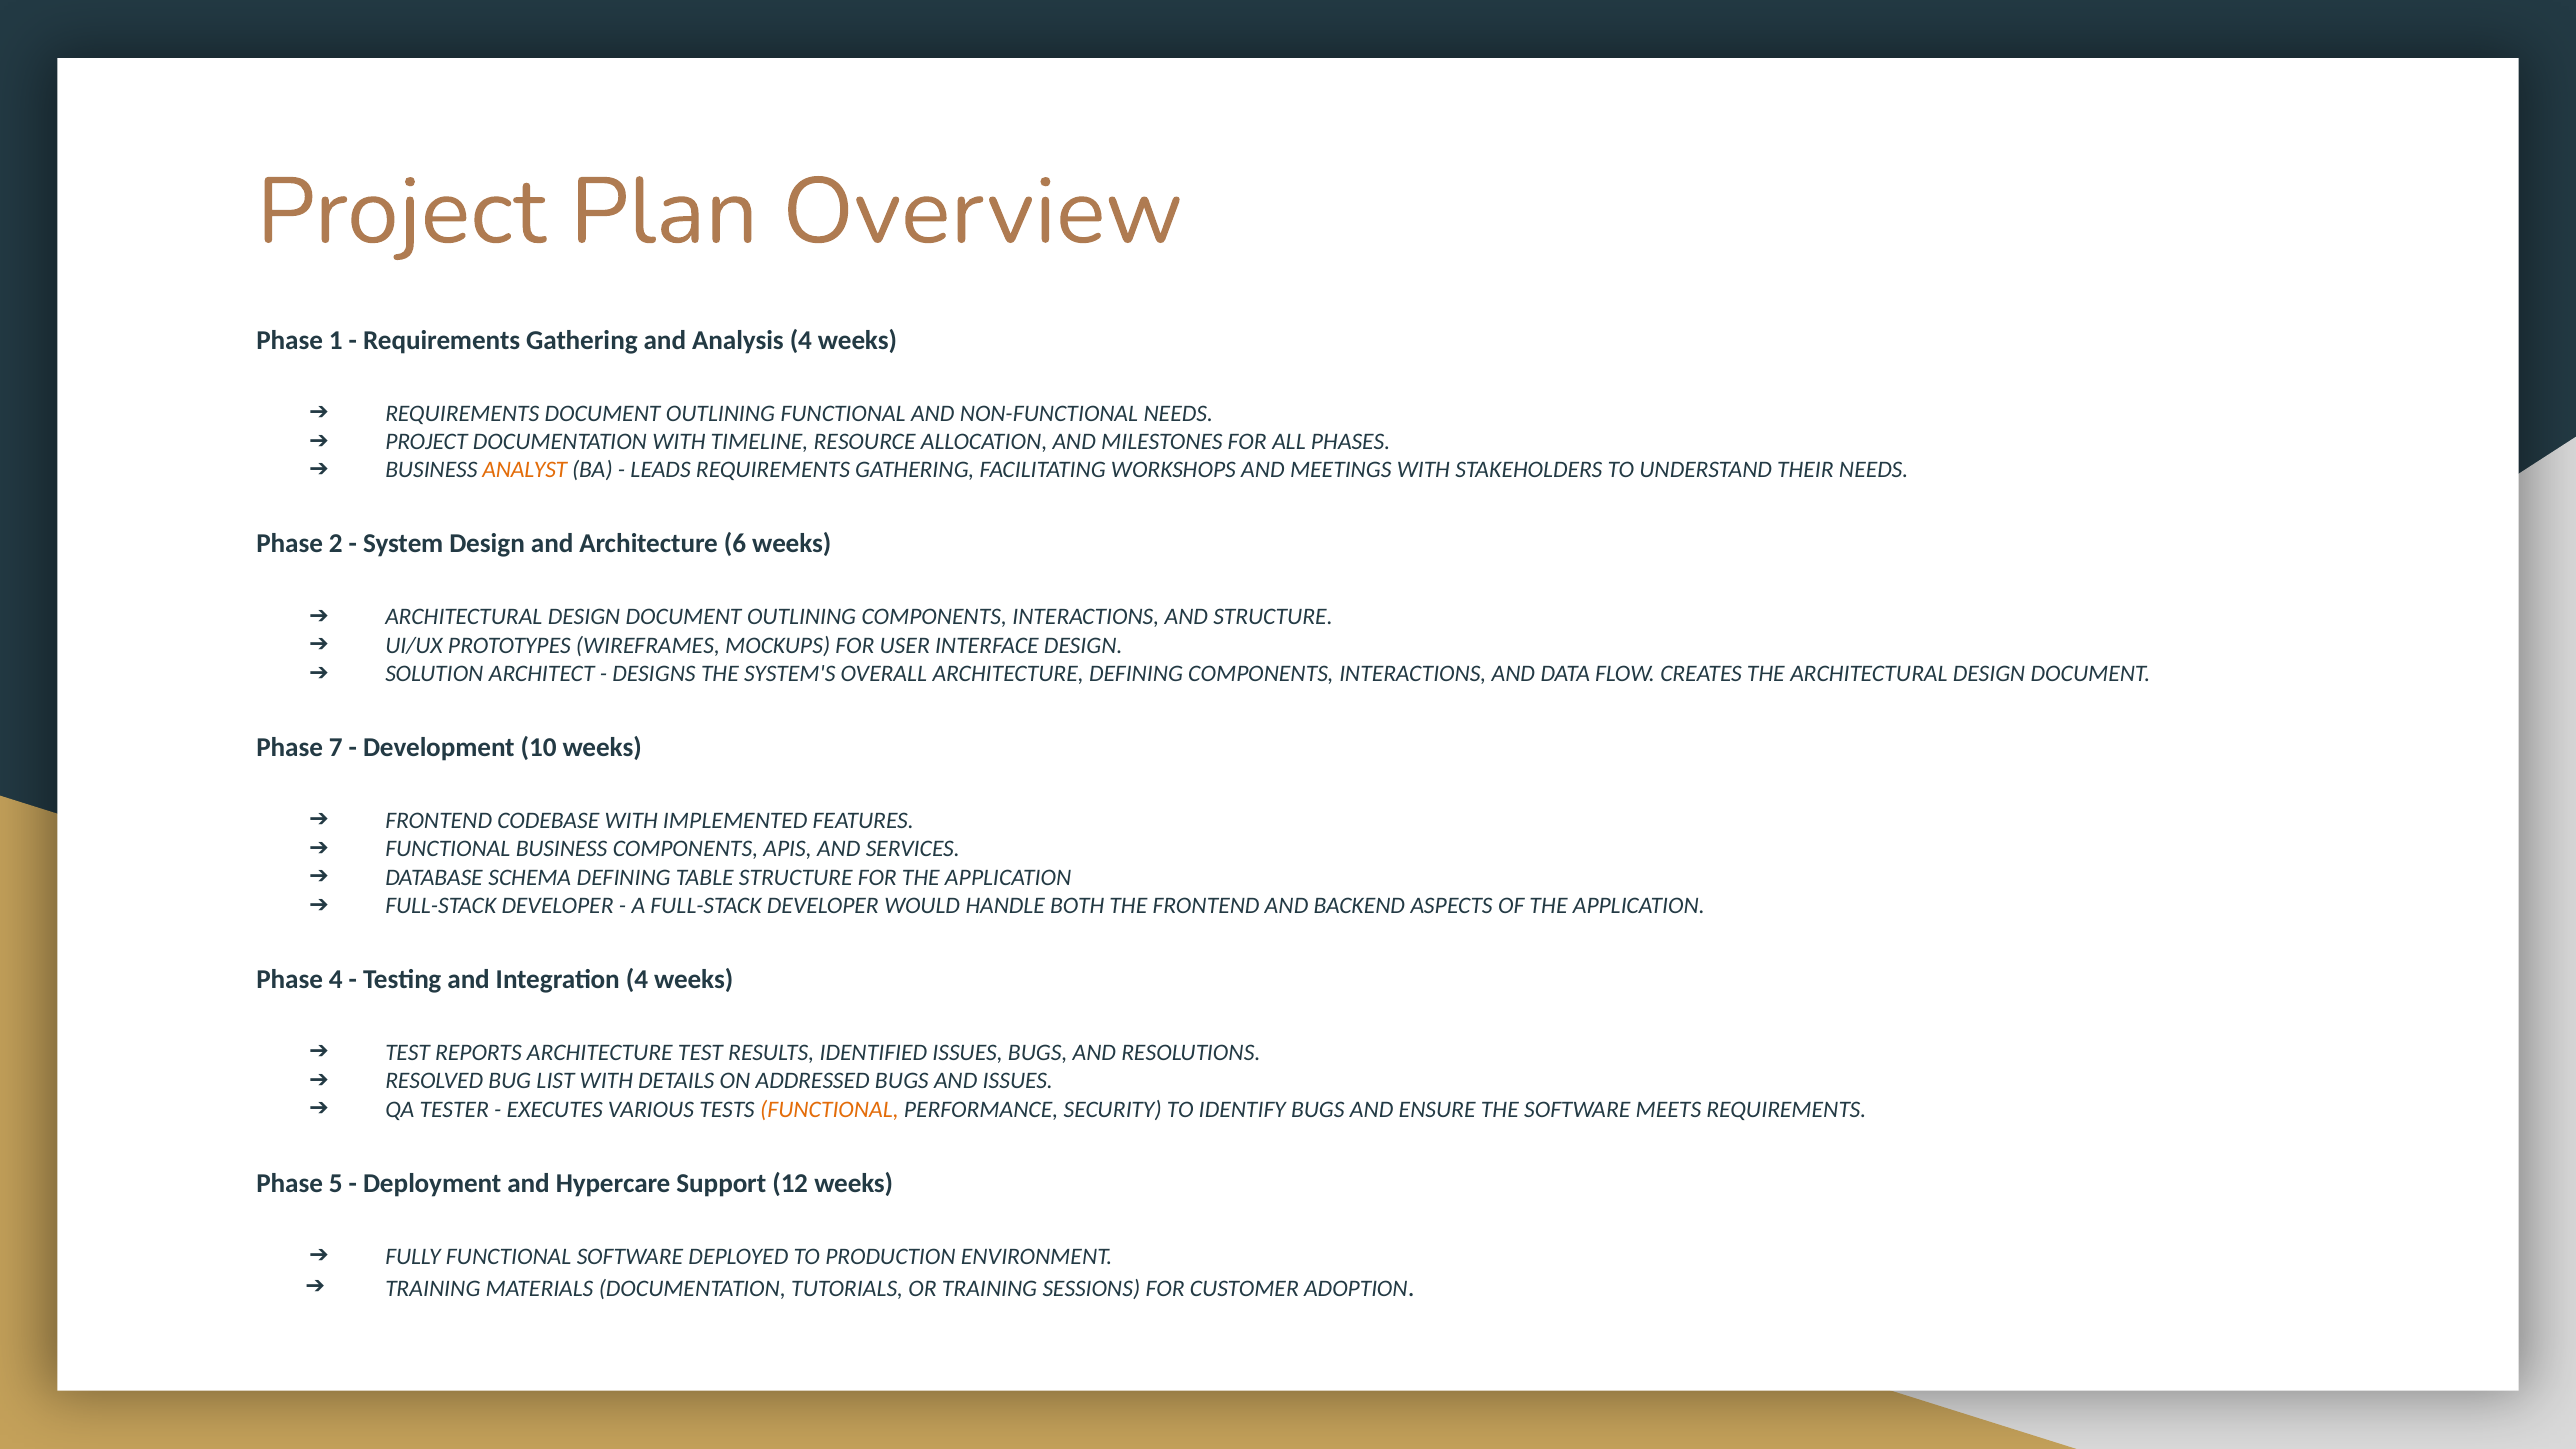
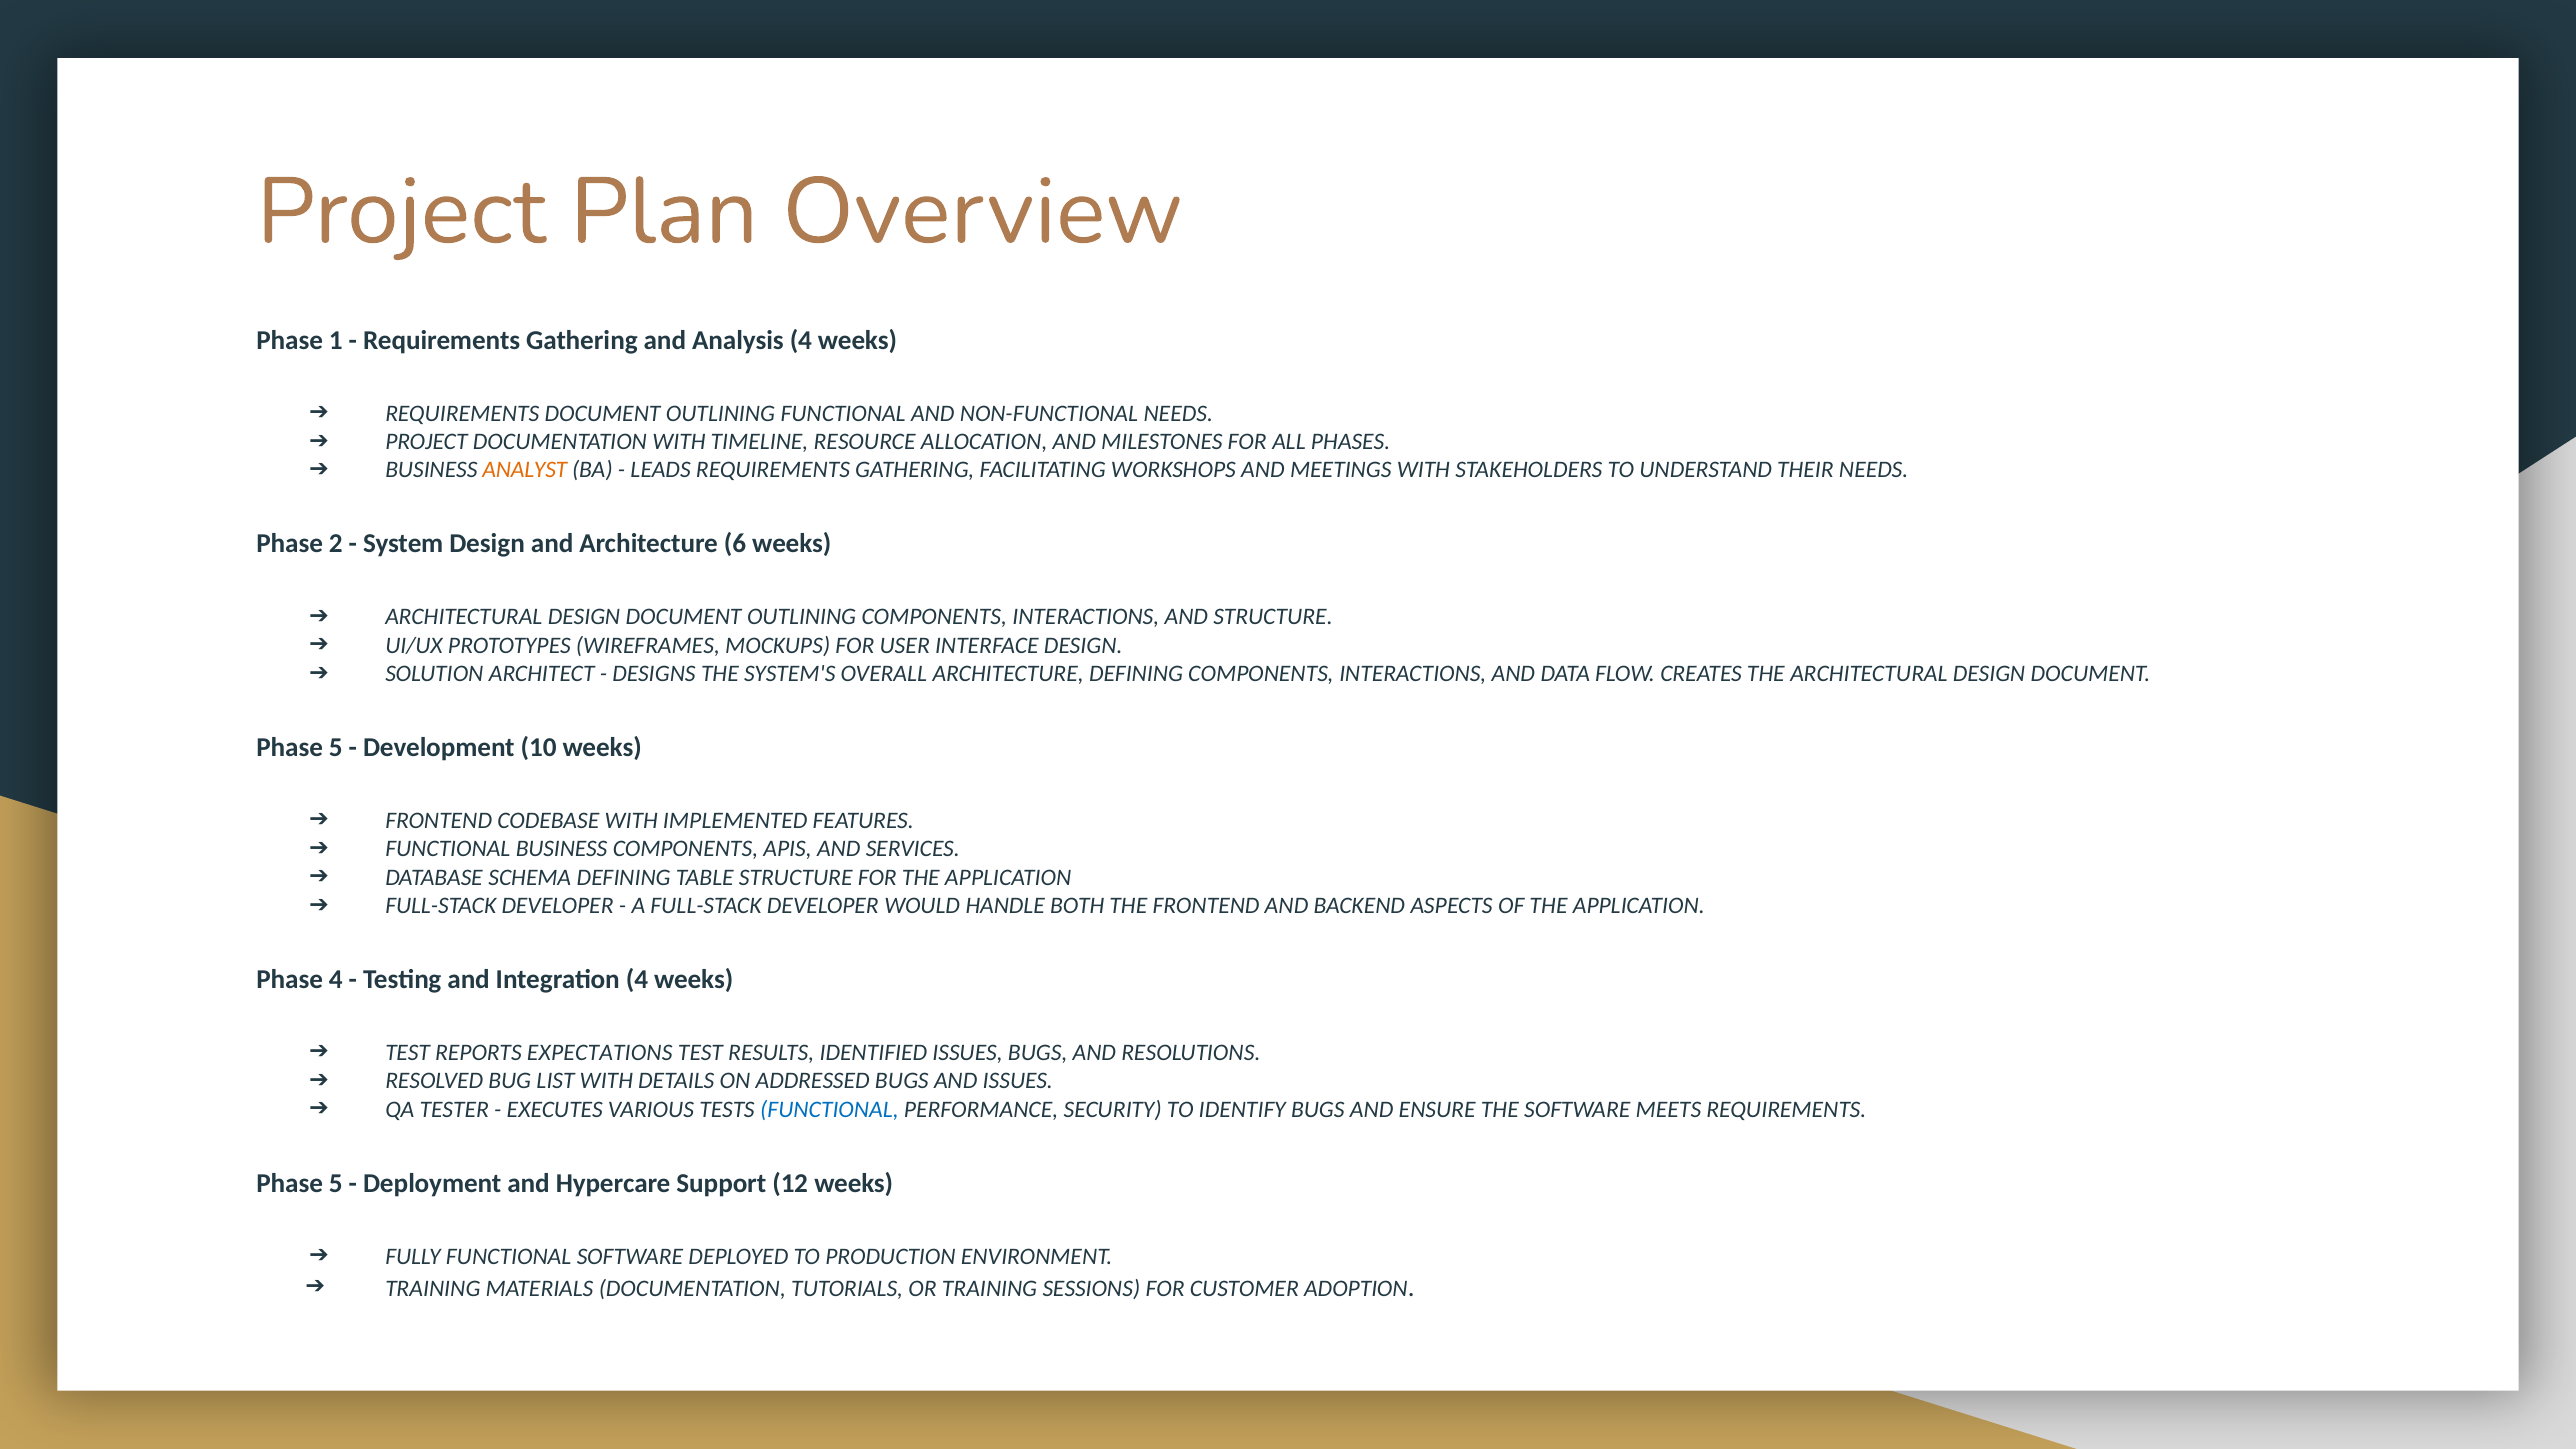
7: 7 -> 5 (336, 748)
REPORTS ARCHITECTURE: ARCHITECTURE -> EXPECTATIONS (600, 1053)
FUNCTIONAL colour: orange -> blue (829, 1110)
